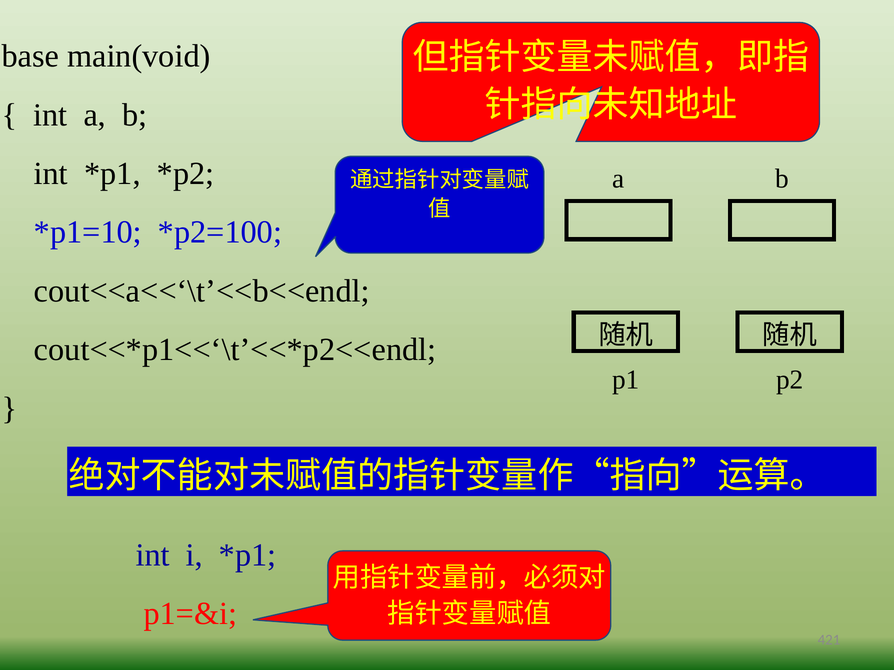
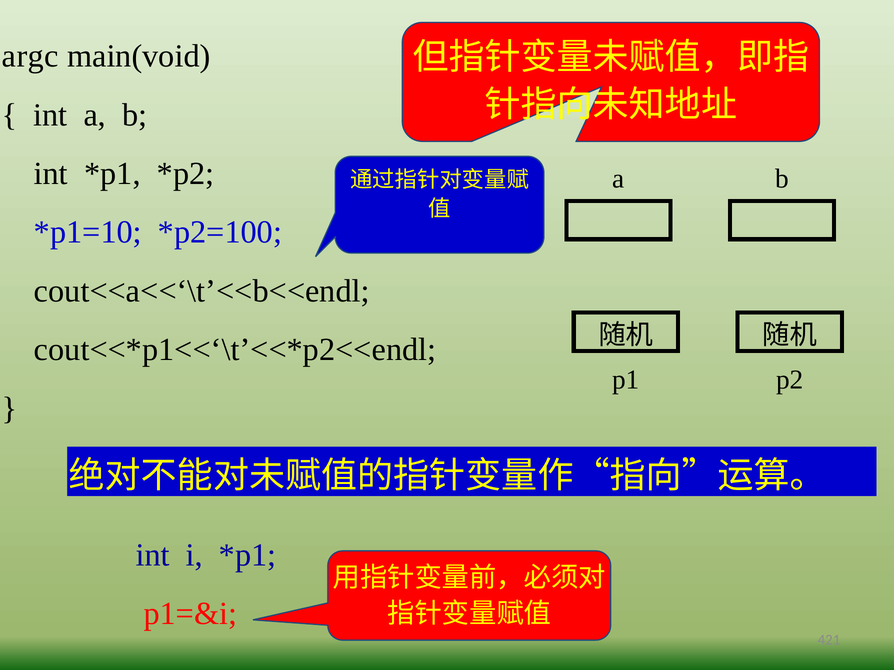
base: base -> argc (30, 56)
